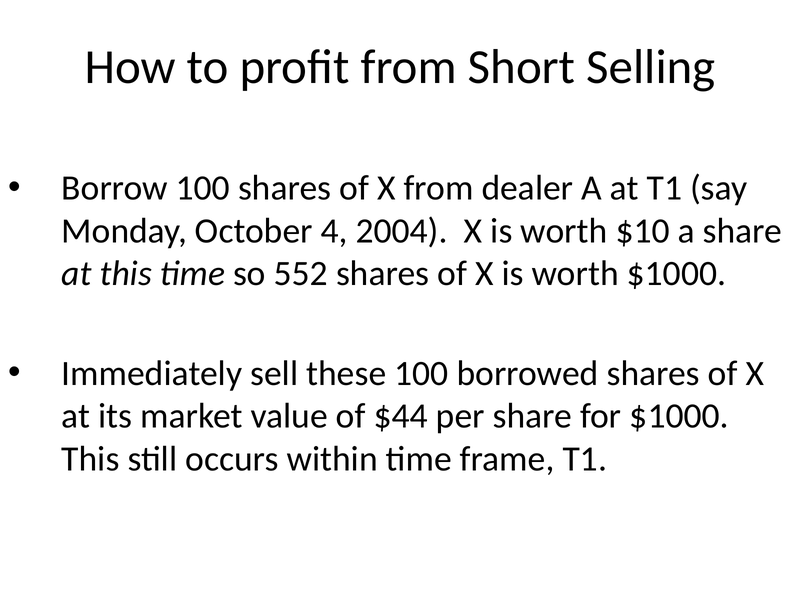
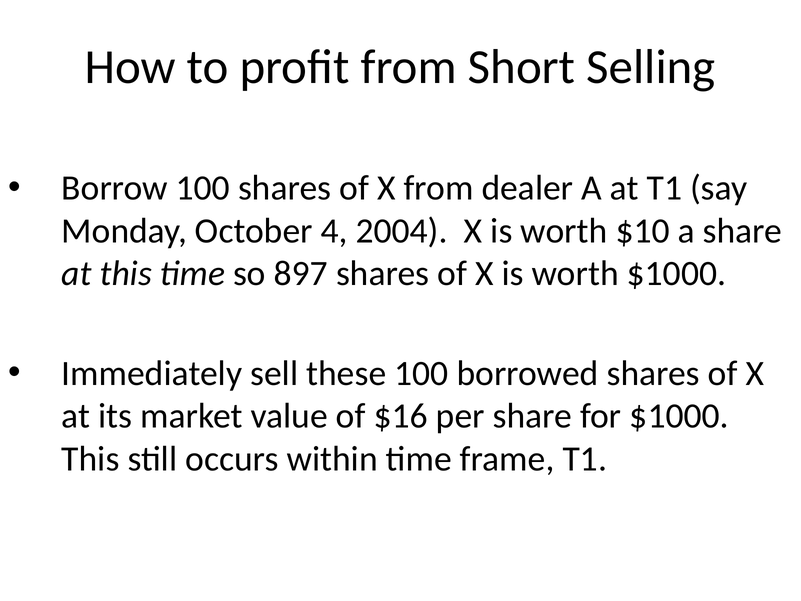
552: 552 -> 897 (301, 274)
$44: $44 -> $16 (401, 416)
